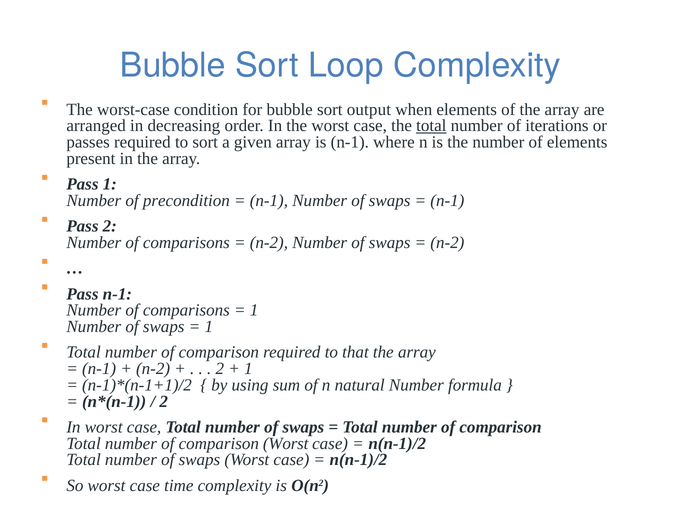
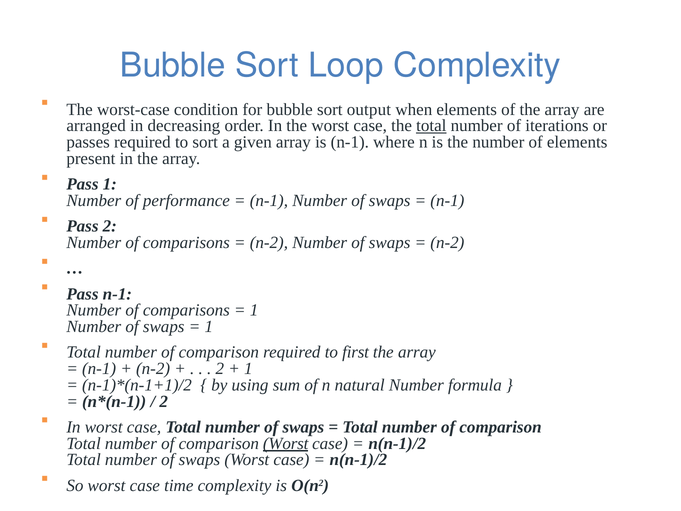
precondition: precondition -> performance (186, 200)
that: that -> first (356, 352)
Worst underline: none -> present (286, 443)
